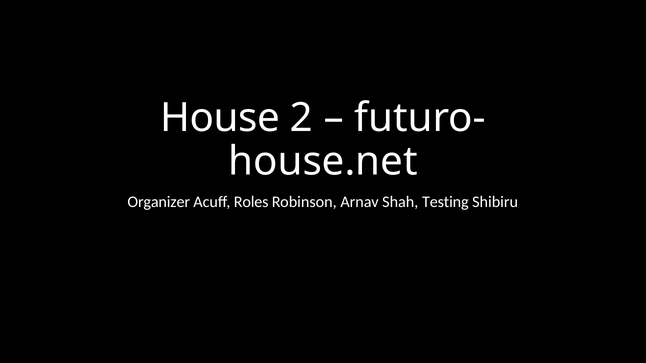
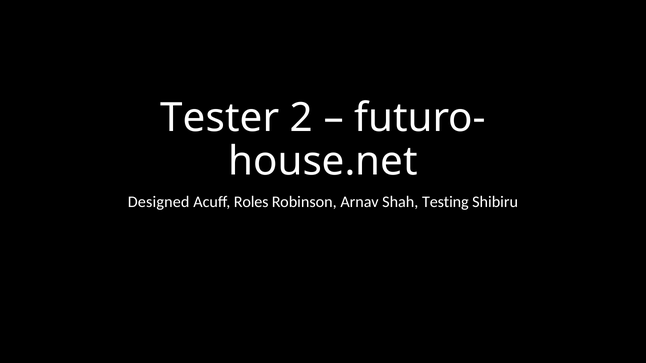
House: House -> Tester (220, 118)
Organizer: Organizer -> Designed (159, 202)
